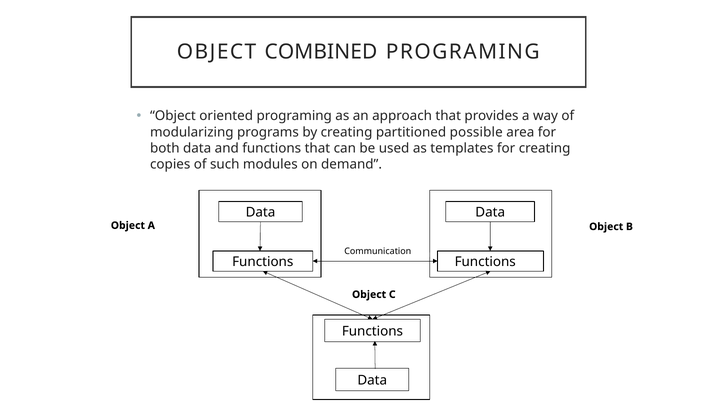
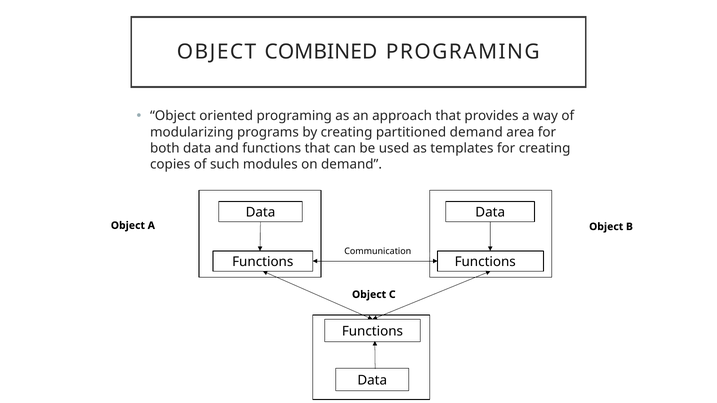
partitioned possible: possible -> demand (476, 132)
